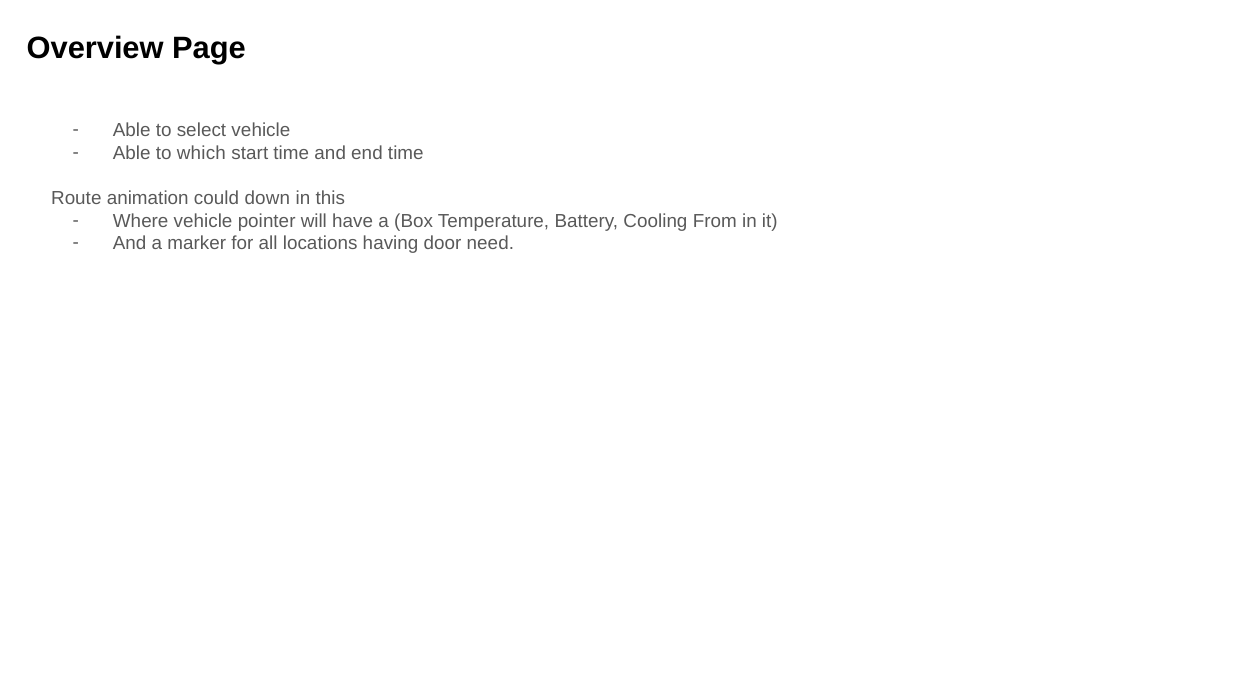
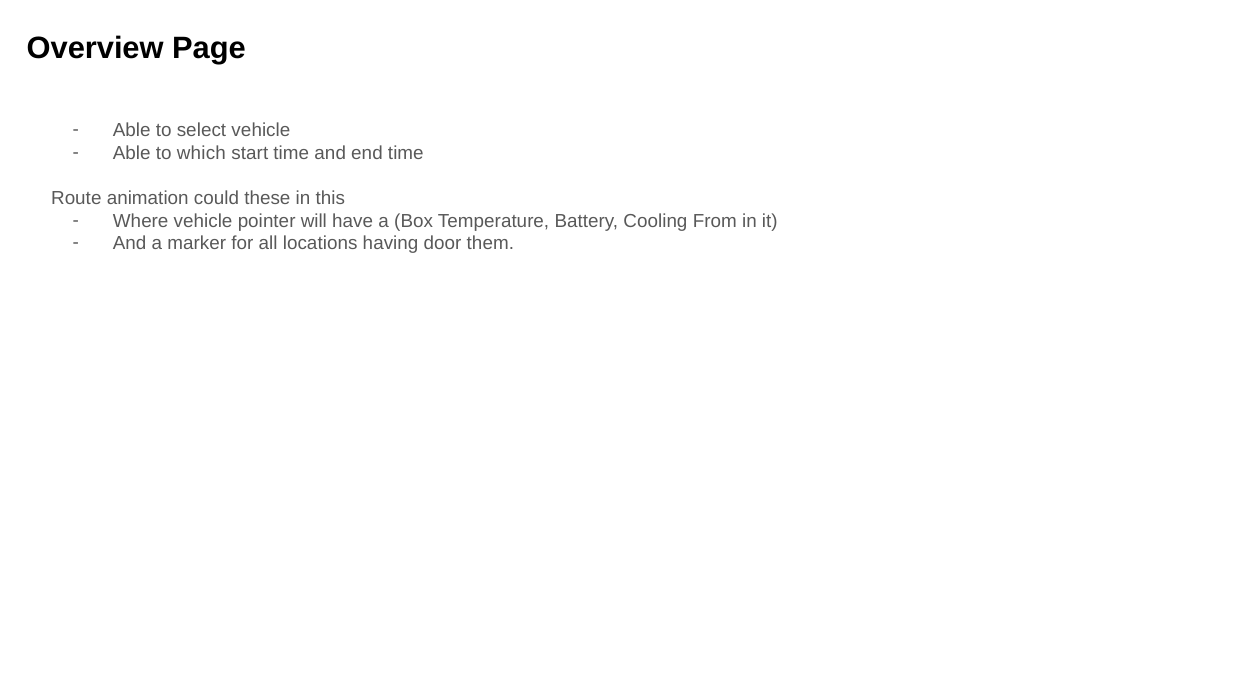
down: down -> these (267, 198)
need: need -> them (490, 244)
